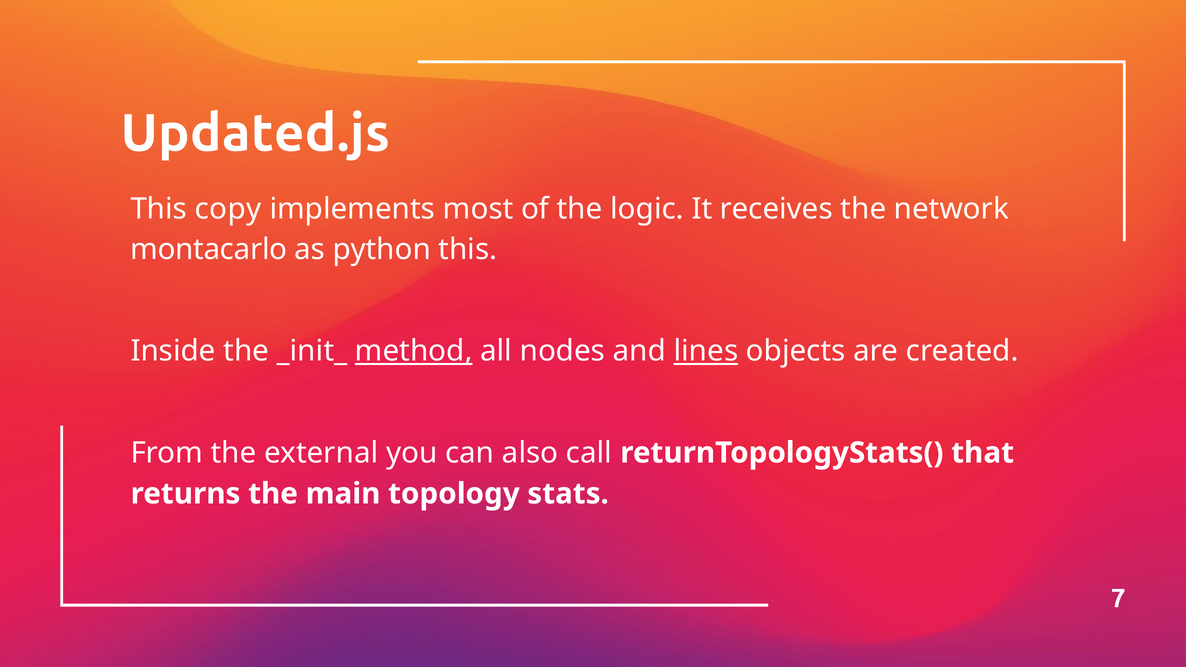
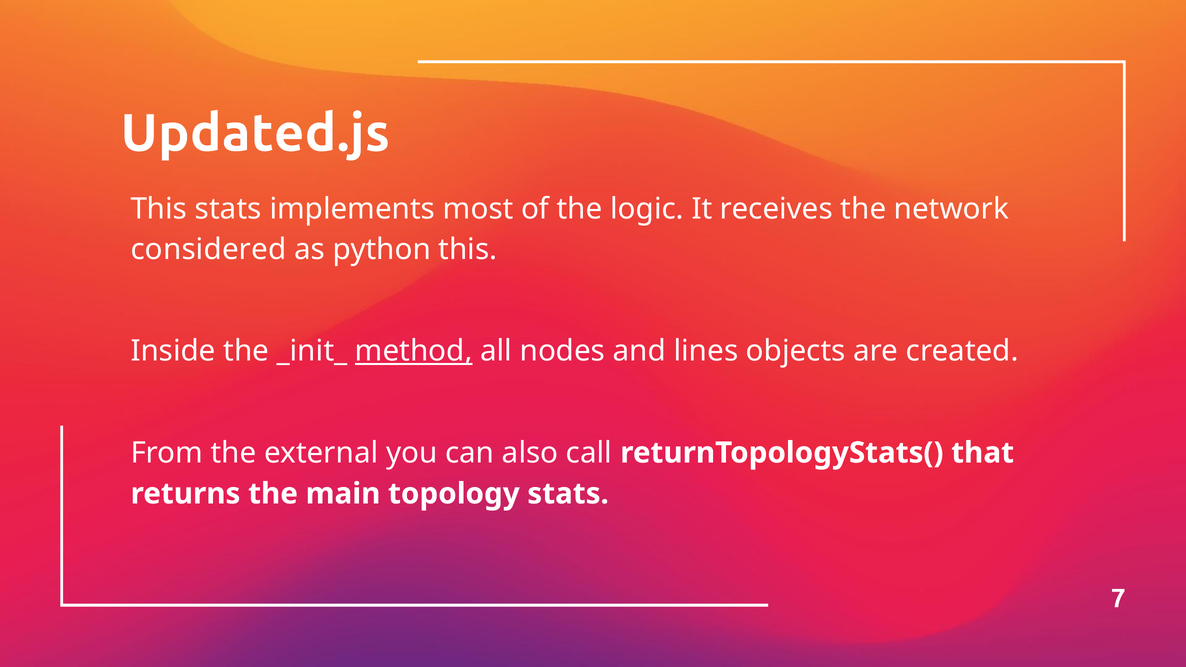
This copy: copy -> stats (228, 209)
montacarlo: montacarlo -> considered (209, 250)
lines underline: present -> none (706, 351)
